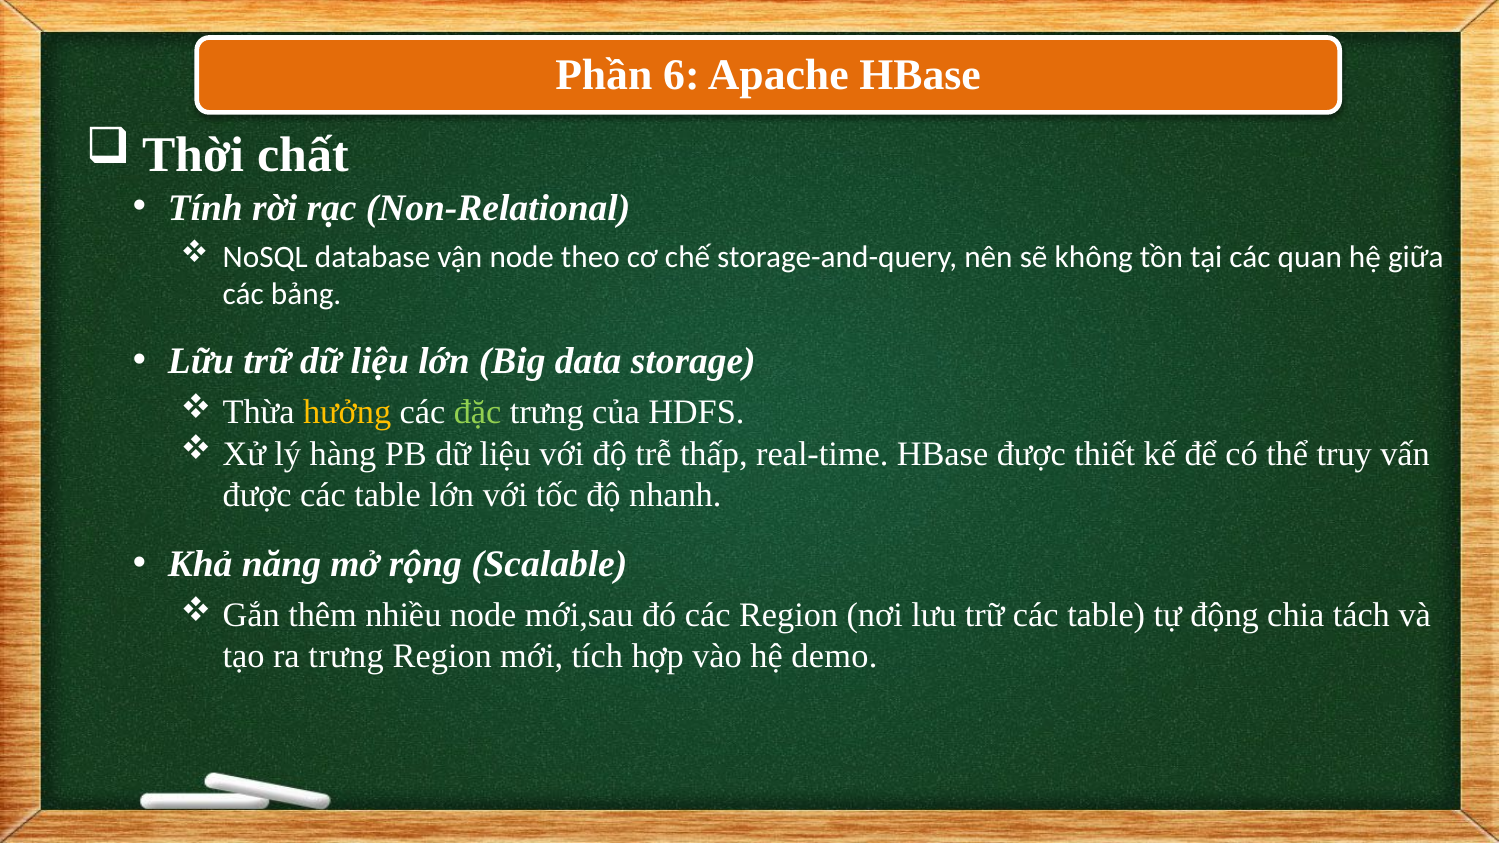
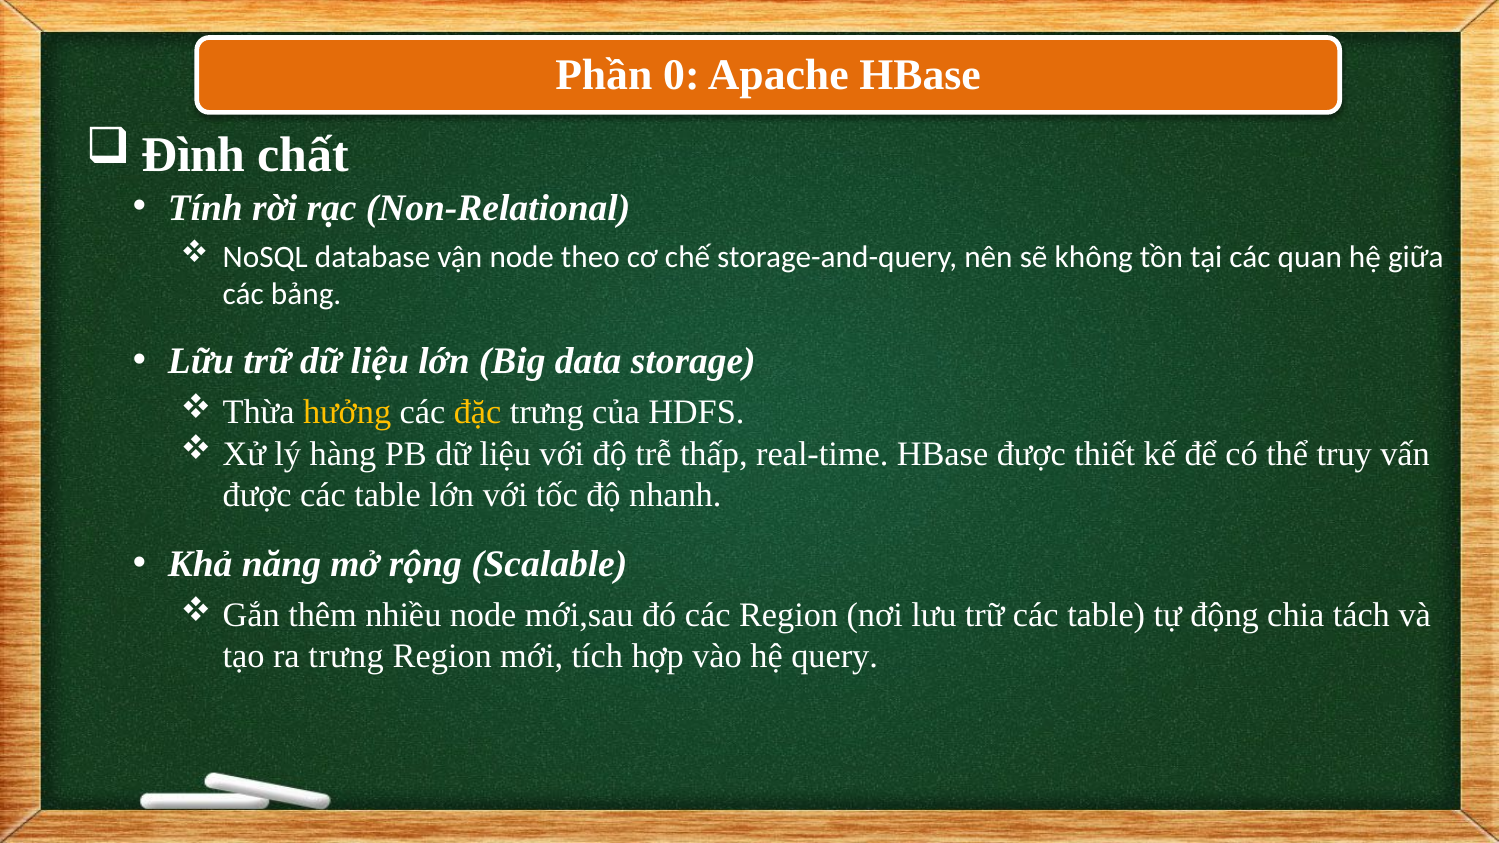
6: 6 -> 0 (681, 75)
Thời: Thời -> Đình (194, 155)
đặc colour: light green -> yellow (478, 413)
demo: demo -> query (835, 657)
